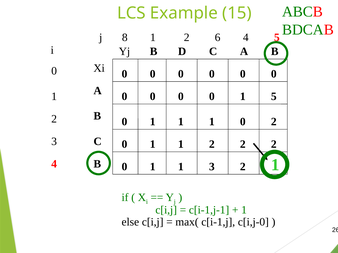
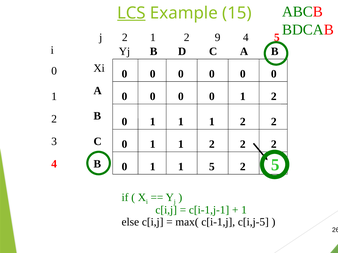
LCS underline: none -> present (131, 13)
j 8: 8 -> 2 (125, 37)
6: 6 -> 9 (218, 37)
0 5: 5 -> 2 (274, 97)
0: 0 -> 2 (243, 122)
1 3: 3 -> 5 (212, 167)
1: 1 -> 5 (275, 165)
c[i,j-0: c[i,j-0 -> c[i,j-5 (253, 222)
